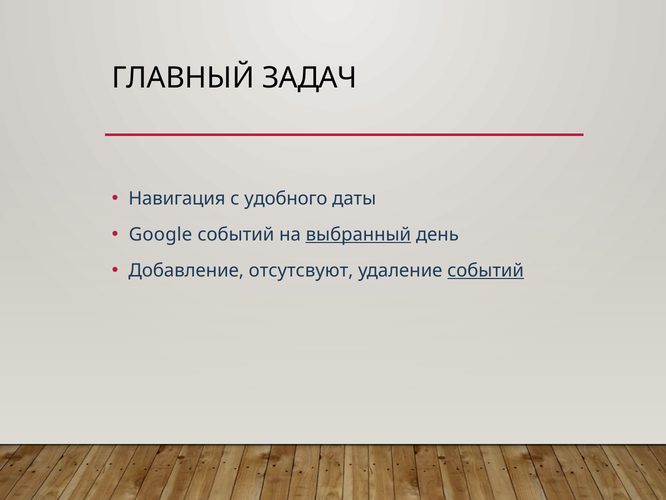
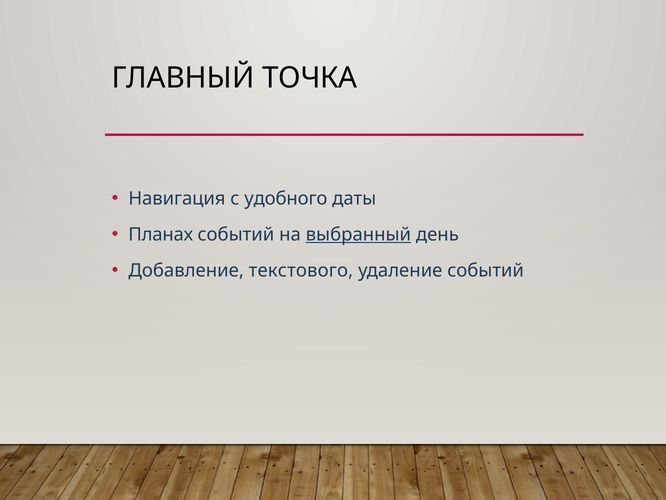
ЗАДАЧ: ЗАДАЧ -> ТОЧКА (310, 78)
Google: Google -> Планах (161, 234)
отсутсвуют: отсутсвуют -> текстового (301, 270)
событий underline: present -> none (486, 270)
